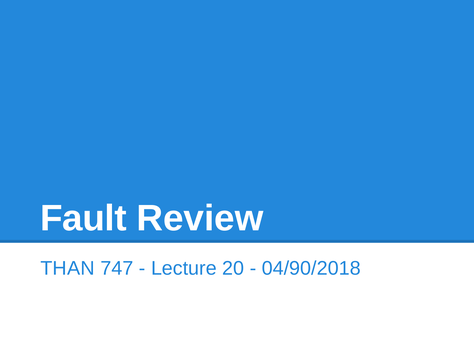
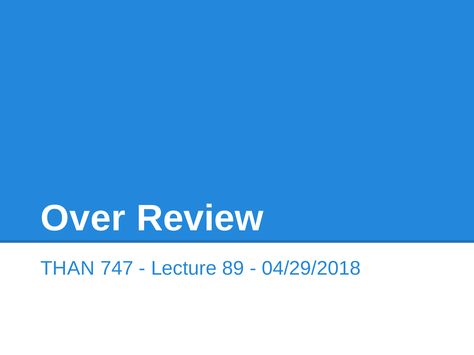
Fault: Fault -> Over (83, 219)
20: 20 -> 89 (233, 269)
04/90/2018: 04/90/2018 -> 04/29/2018 (311, 269)
